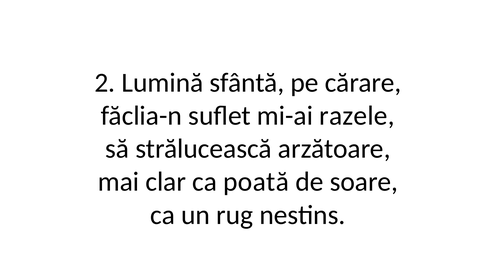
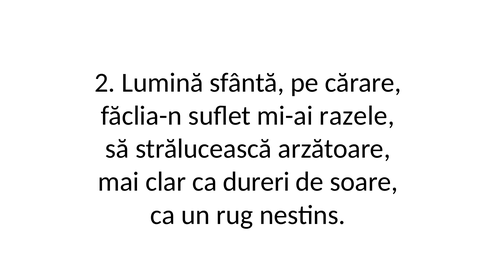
poată: poată -> dureri (256, 182)
